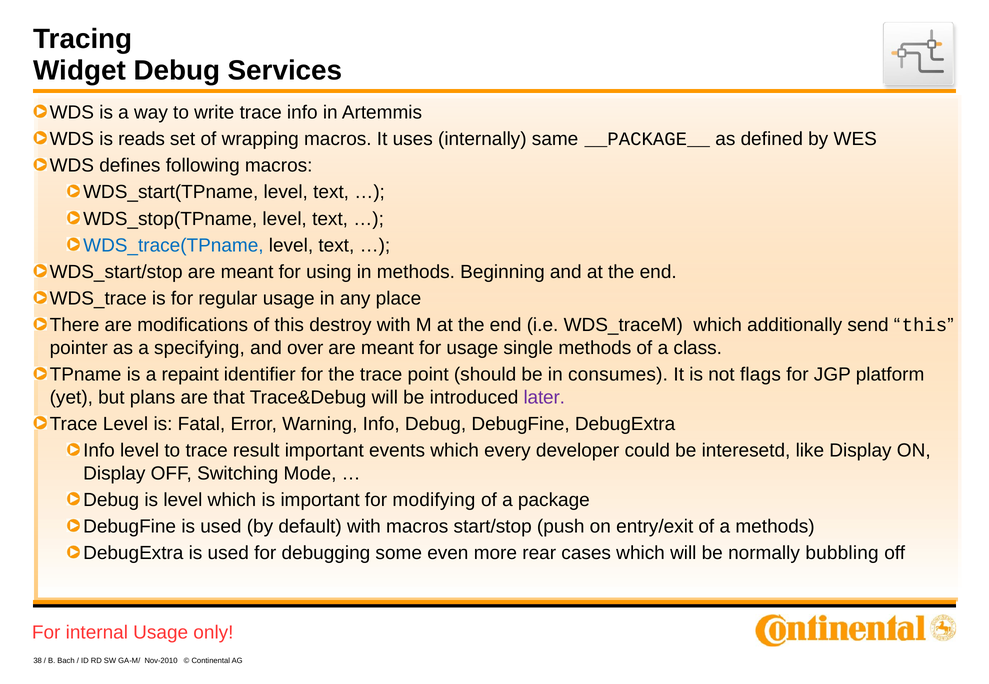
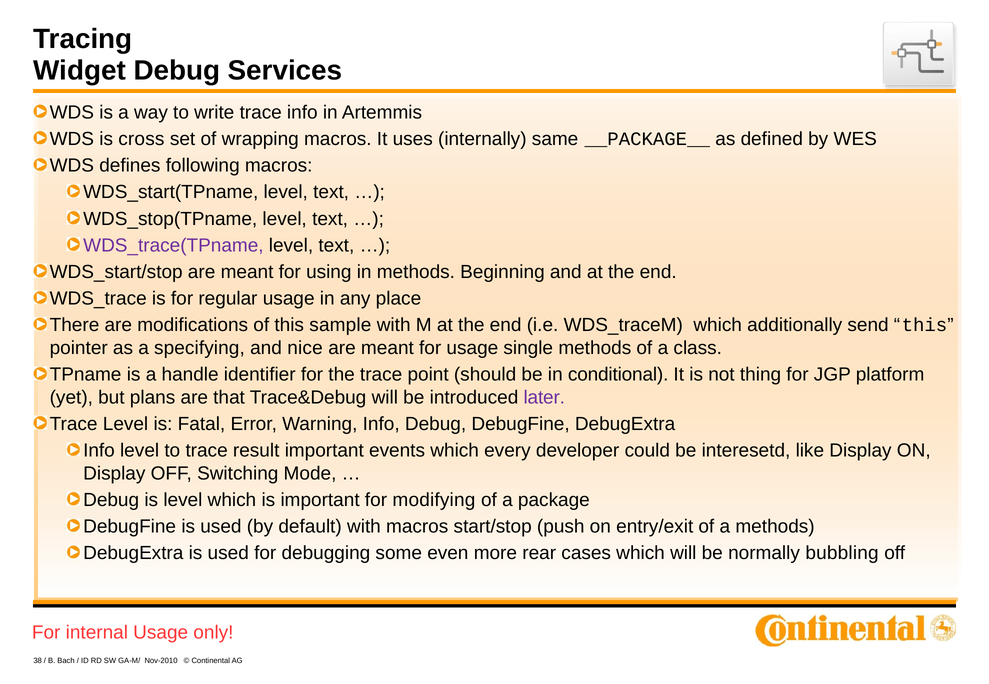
reads: reads -> cross (141, 139)
WDS_trace(TPname colour: blue -> purple (173, 246)
destroy: destroy -> sample (340, 326)
over: over -> nice (305, 348)
repaint: repaint -> handle (190, 375)
consumes: consumes -> conditional (618, 375)
flags: flags -> thing (761, 375)
